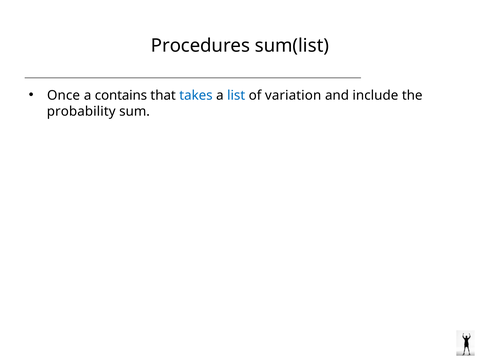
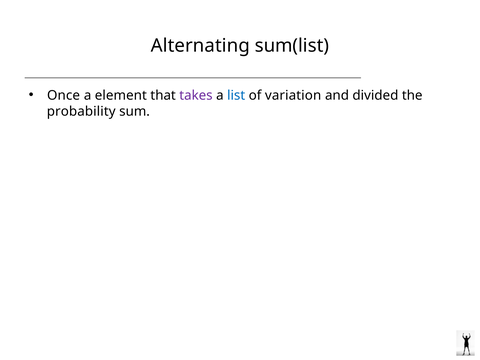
Procedures: Procedures -> Alternating (200, 46)
contains: contains -> element (121, 95)
takes colour: blue -> purple (196, 95)
include: include -> divided (375, 95)
